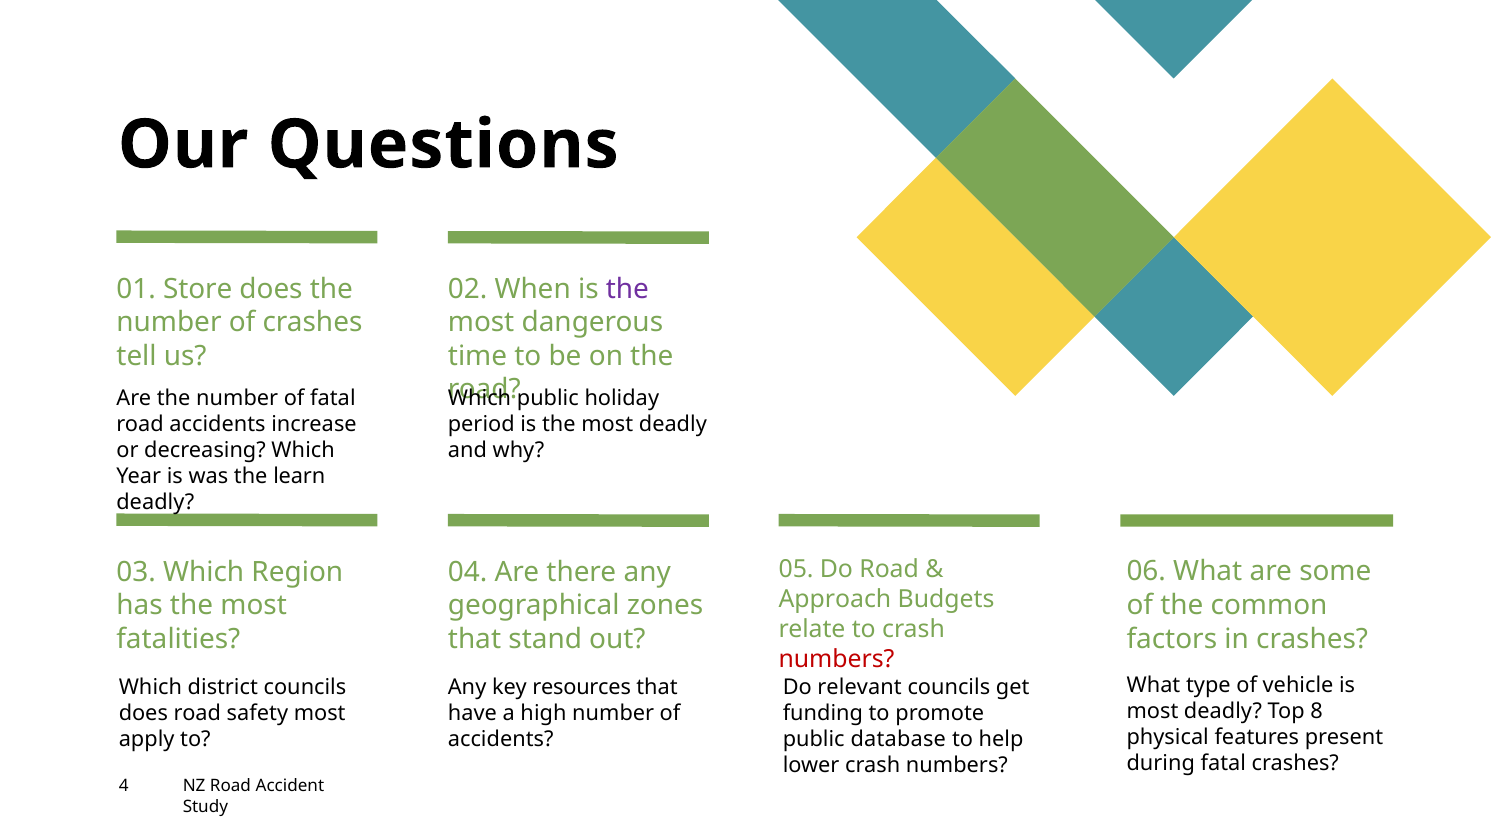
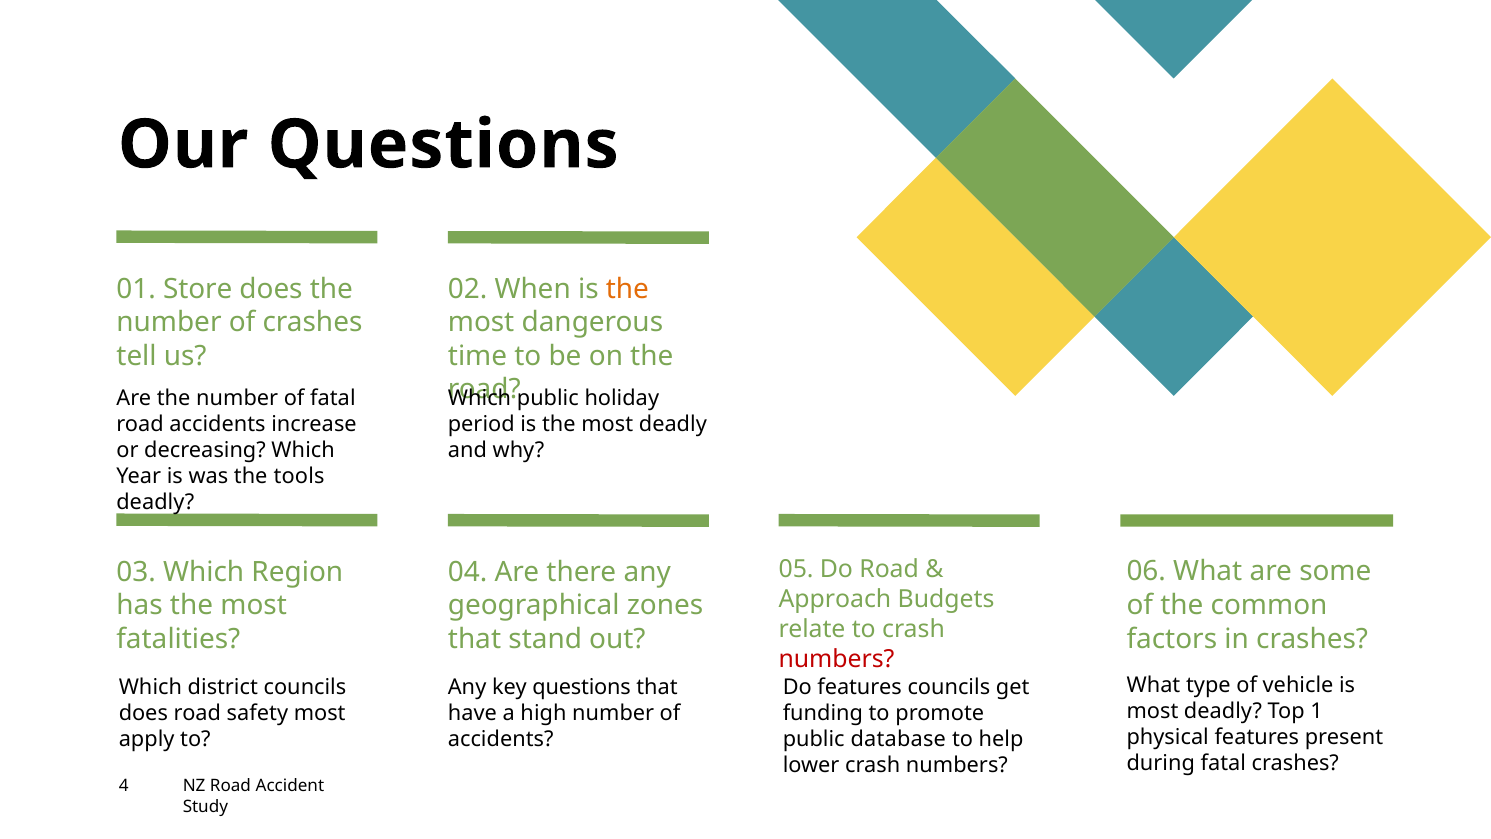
the colour: purple -> orange (627, 289)
learn: learn -> tools (299, 476)
key resources: resources -> questions (582, 687)
Do relevant: relevant -> features (860, 687)
8: 8 -> 1 (1317, 711)
